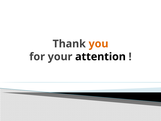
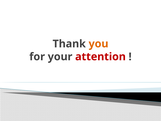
attention colour: black -> red (100, 57)
